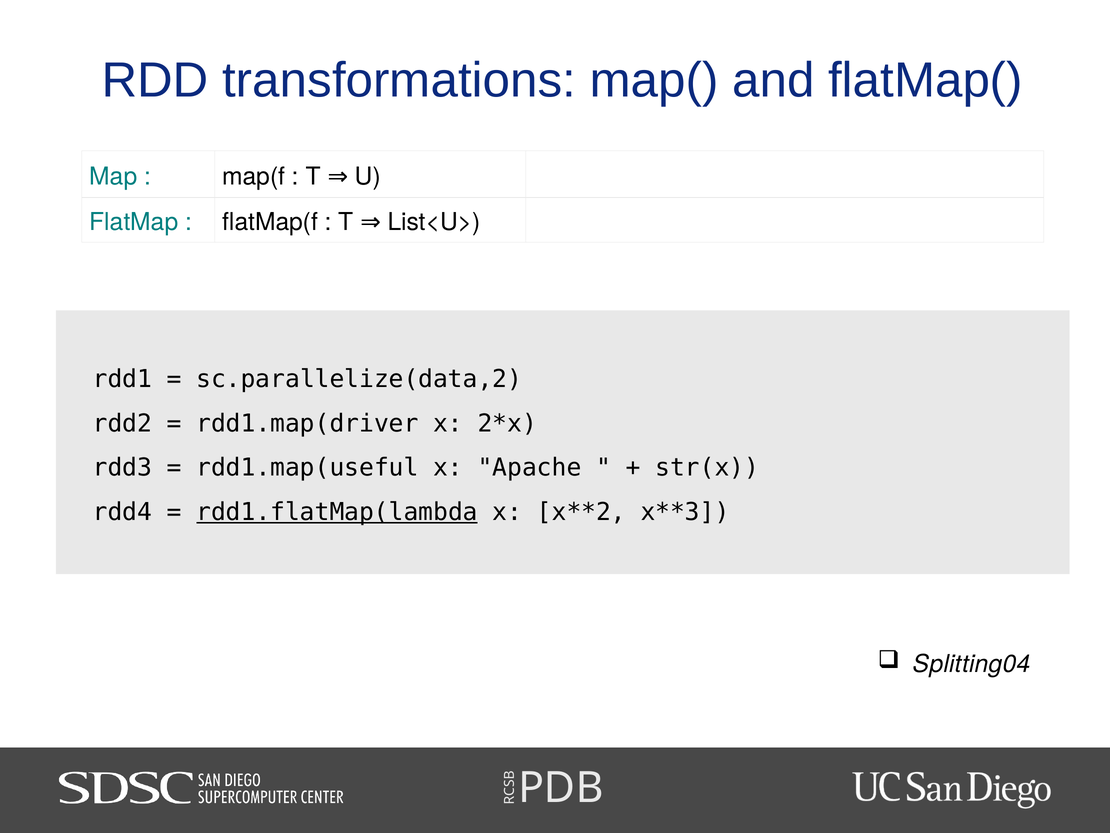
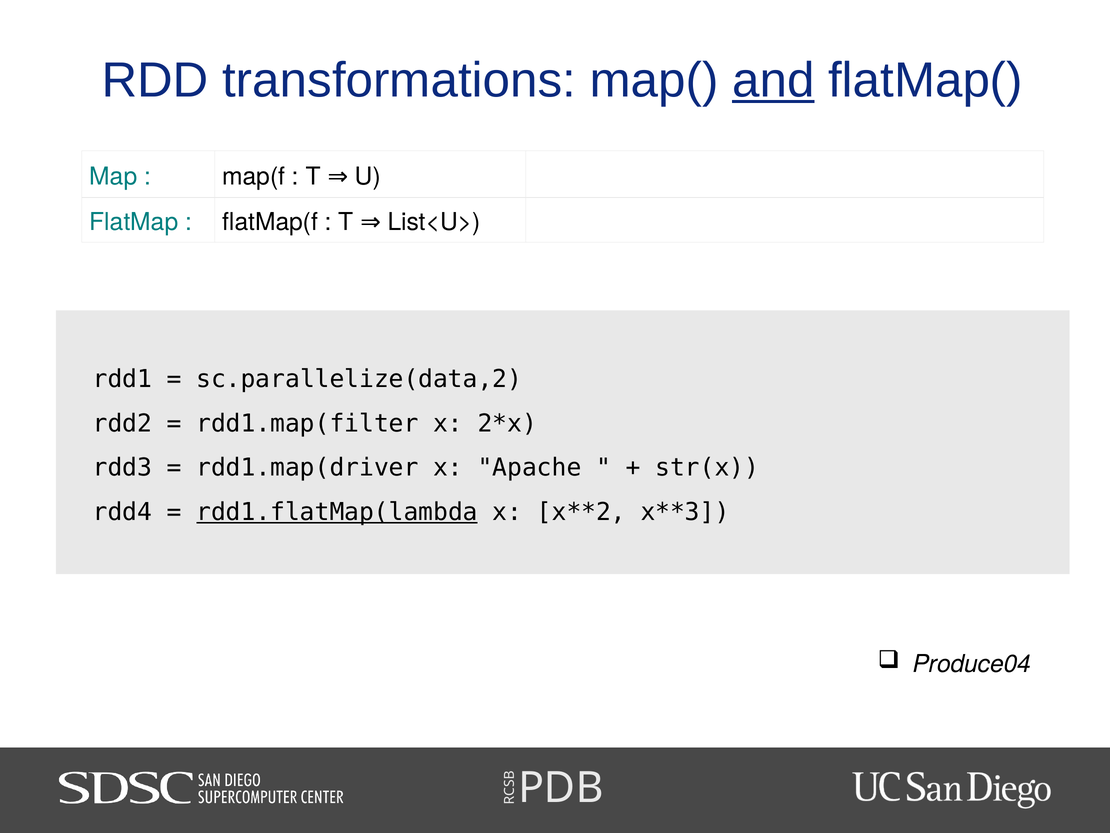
and underline: none -> present (773, 80)
rdd1.map(driver: rdd1.map(driver -> rdd1.map(filter (307, 423)
rdd1.map(useful: rdd1.map(useful -> rdd1.map(driver (307, 468)
Splitting04: Splitting04 -> Produce04 (972, 664)
